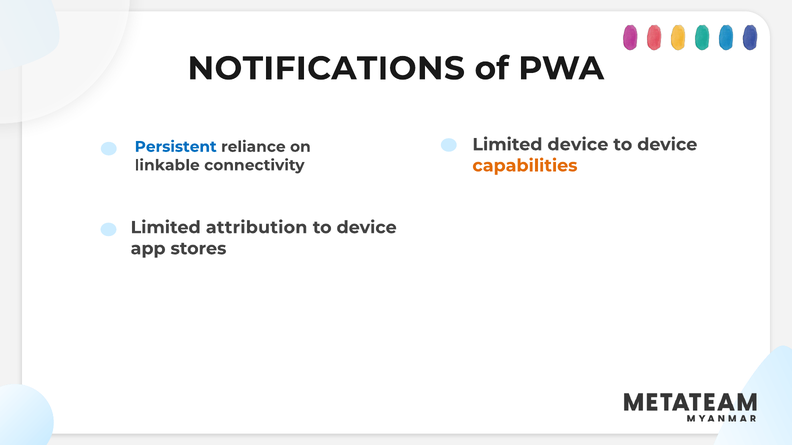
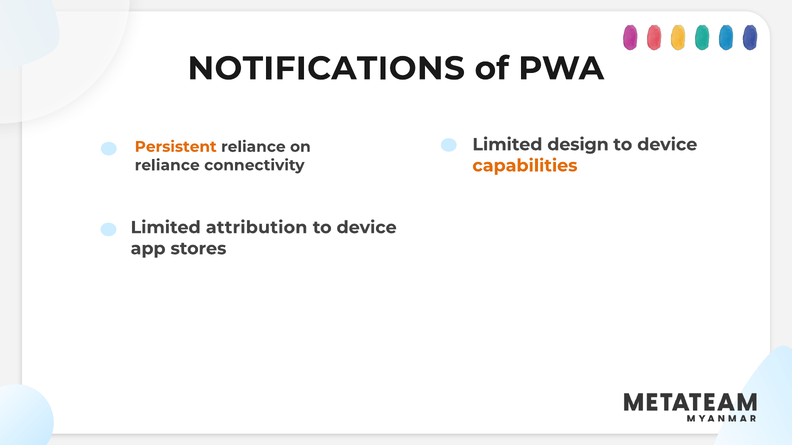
Limited device: device -> design (578, 145)
Persistent colour: blue -> orange (176, 147)
linkable: linkable -> reliance (167, 165)
